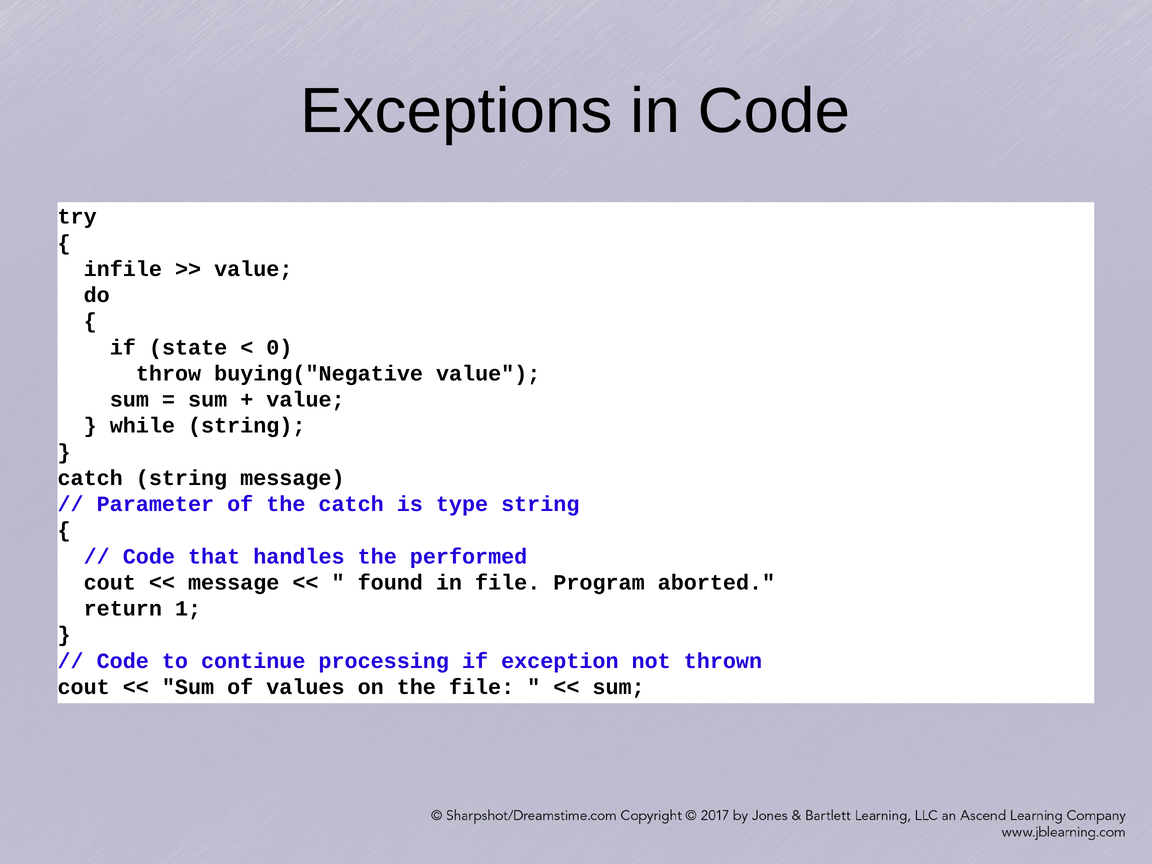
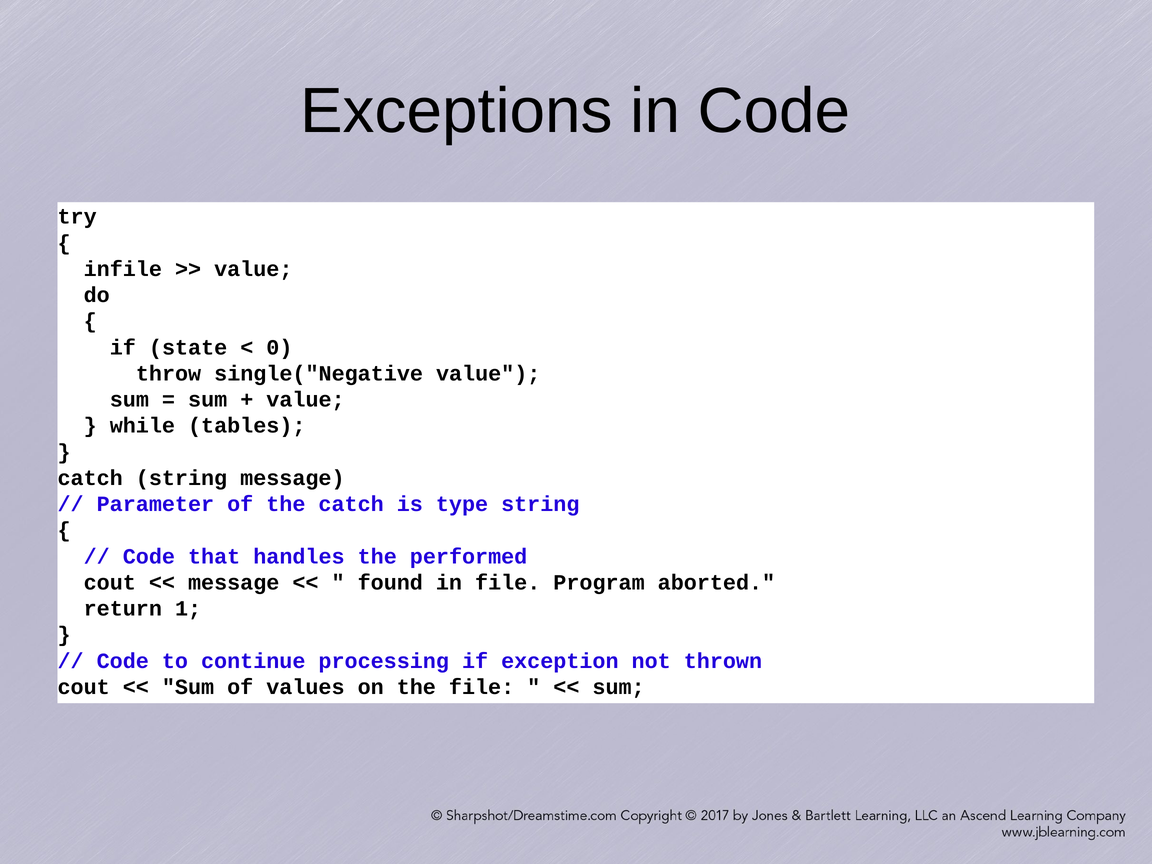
buying("Negative: buying("Negative -> single("Negative (319, 373)
while string: string -> tables (247, 426)
